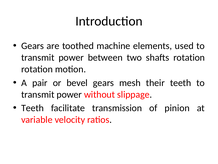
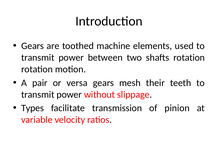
bevel: bevel -> versa (77, 83)
Teeth: Teeth -> Types (33, 108)
